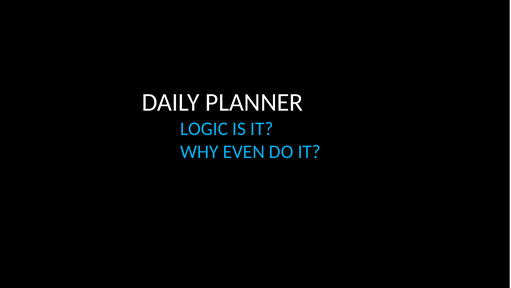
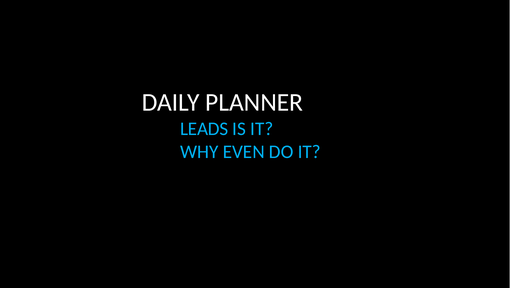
LOGIC: LOGIC -> LEADS (204, 129)
